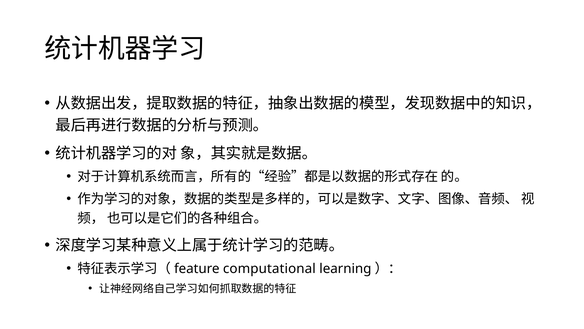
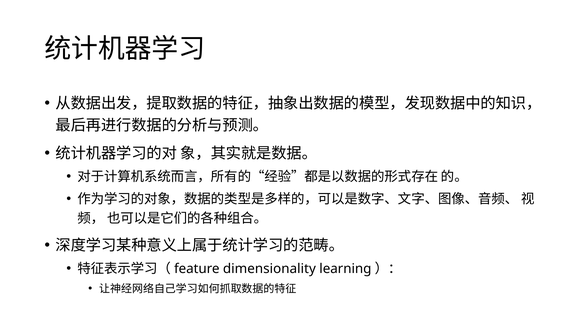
computational: computational -> dimensionality (269, 268)
